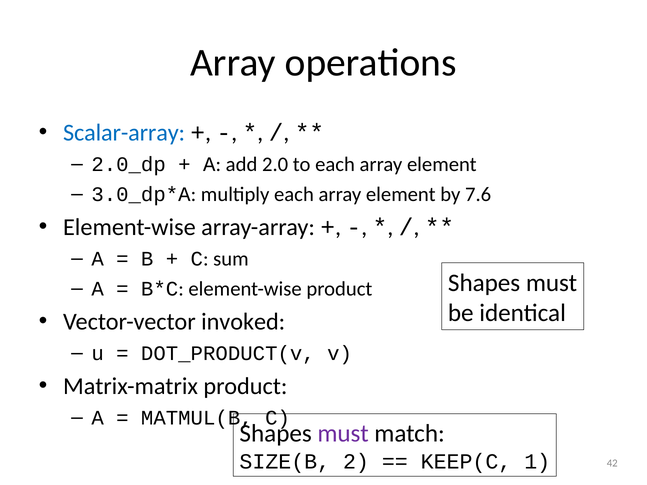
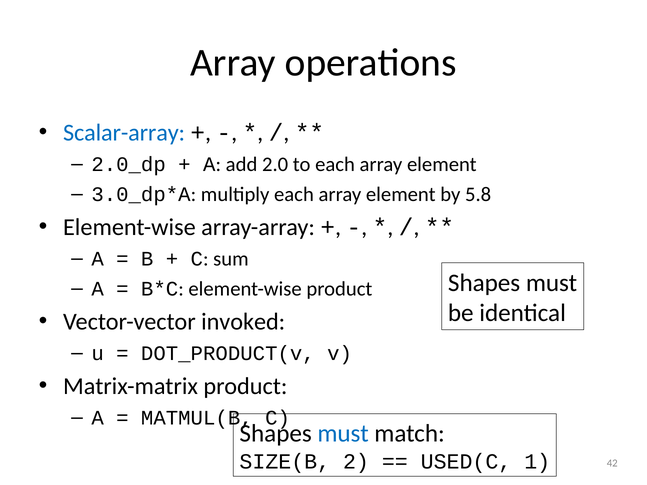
7.6: 7.6 -> 5.8 (478, 194)
must colour: purple -> blue (343, 434)
KEEP(C: KEEP(C -> USED(C (466, 462)
